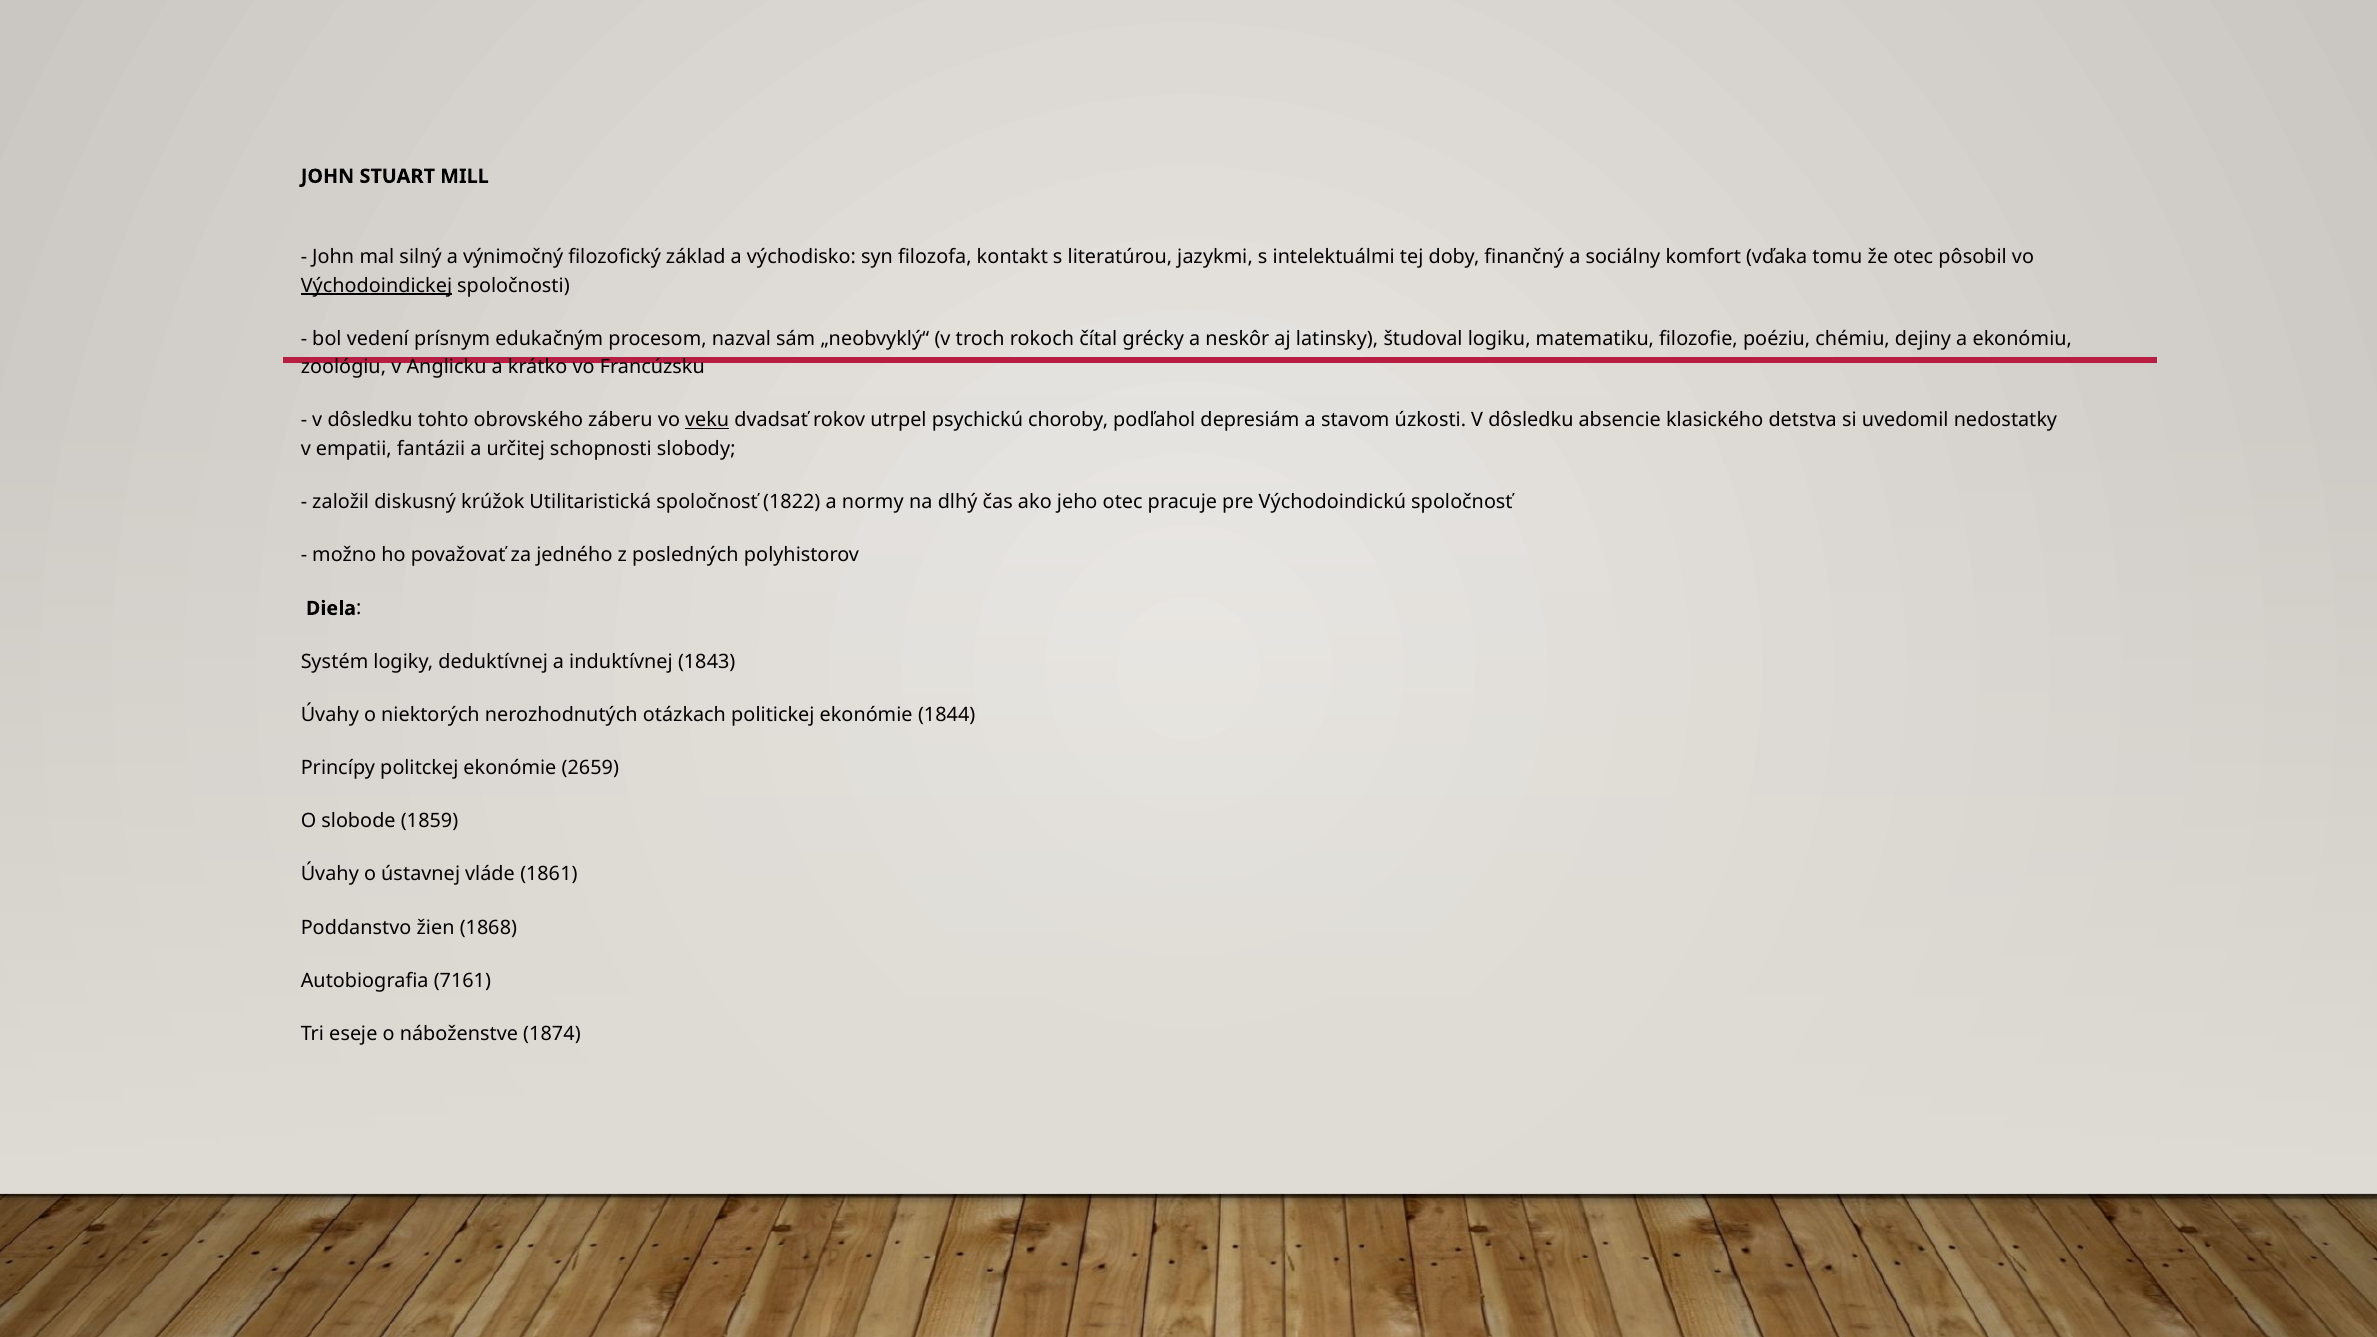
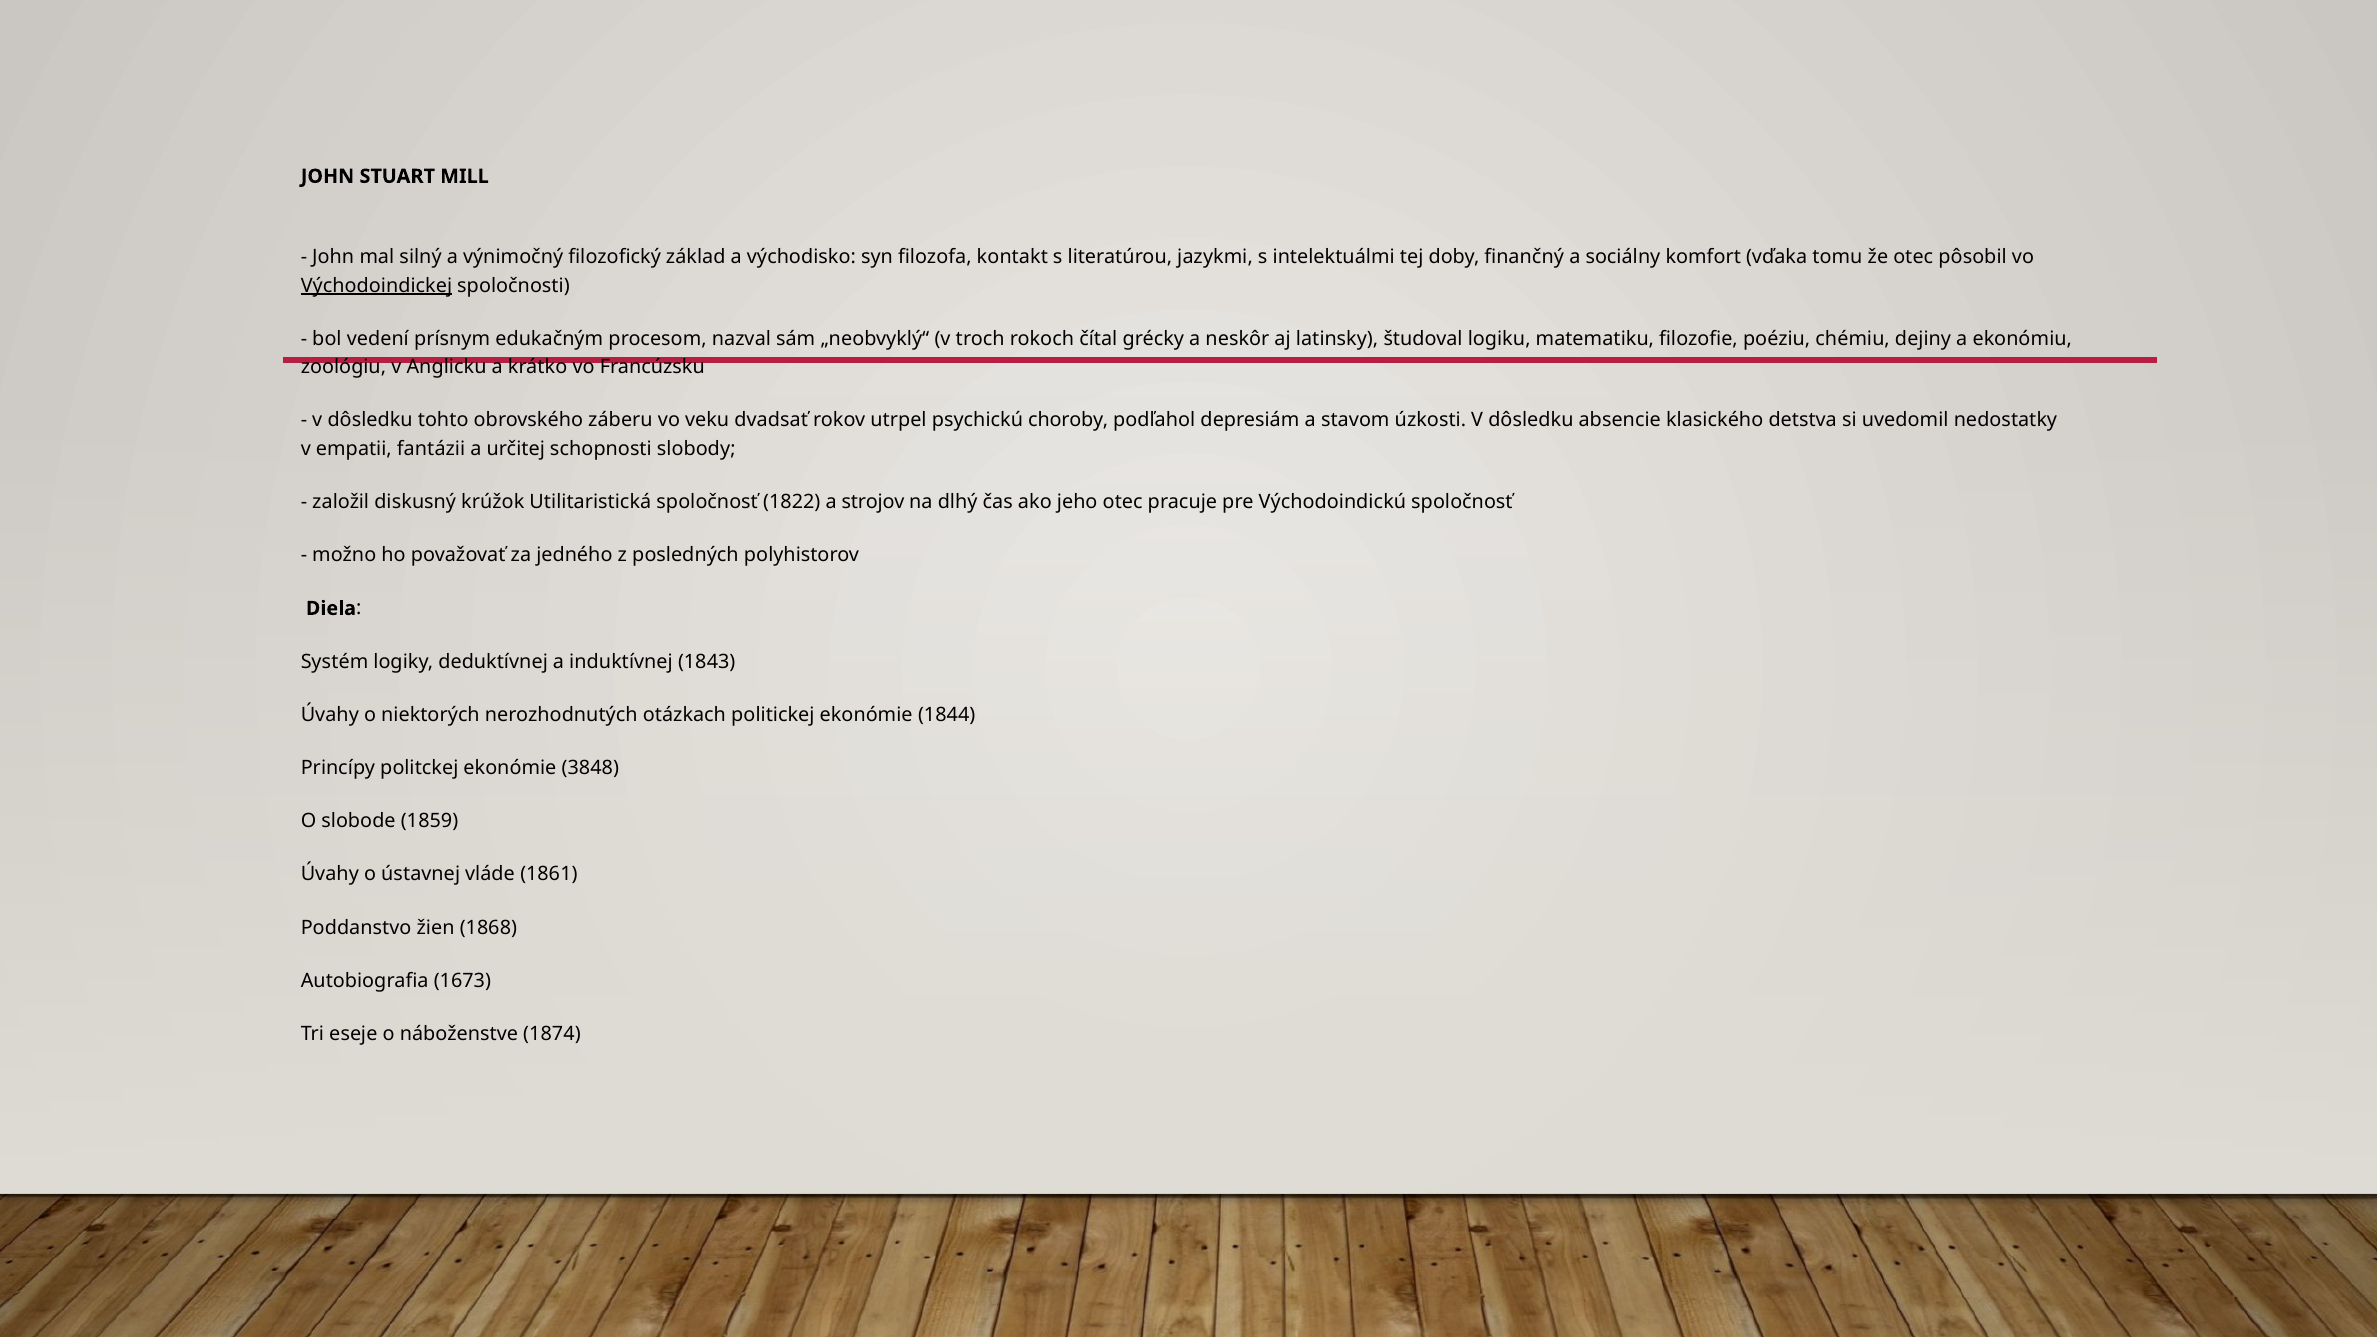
veku underline: present -> none (707, 420)
normy: normy -> strojov (873, 502)
2659: 2659 -> 3848 (590, 768)
7161: 7161 -> 1673 (462, 981)
